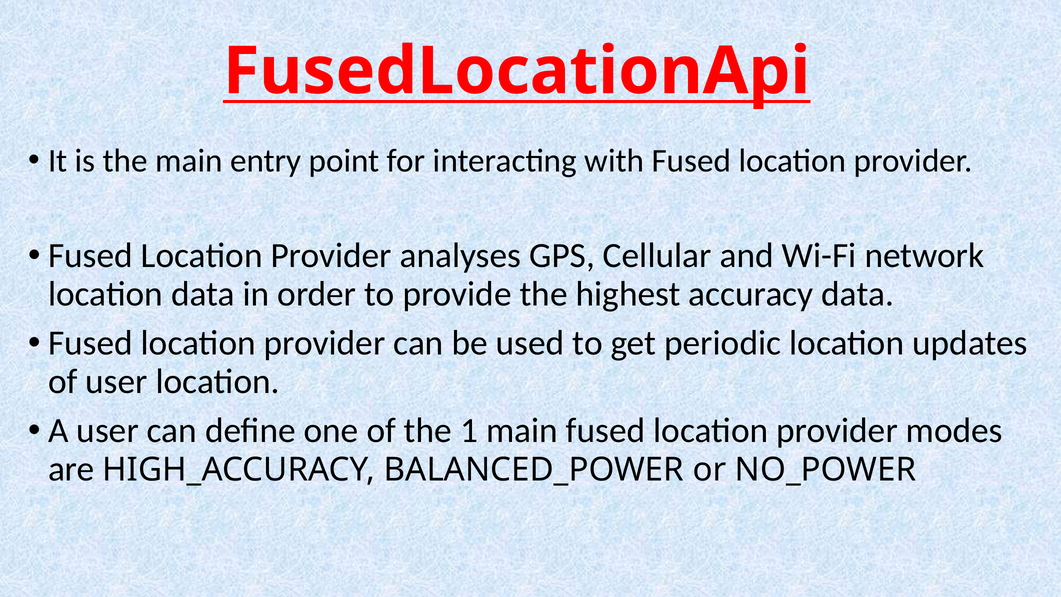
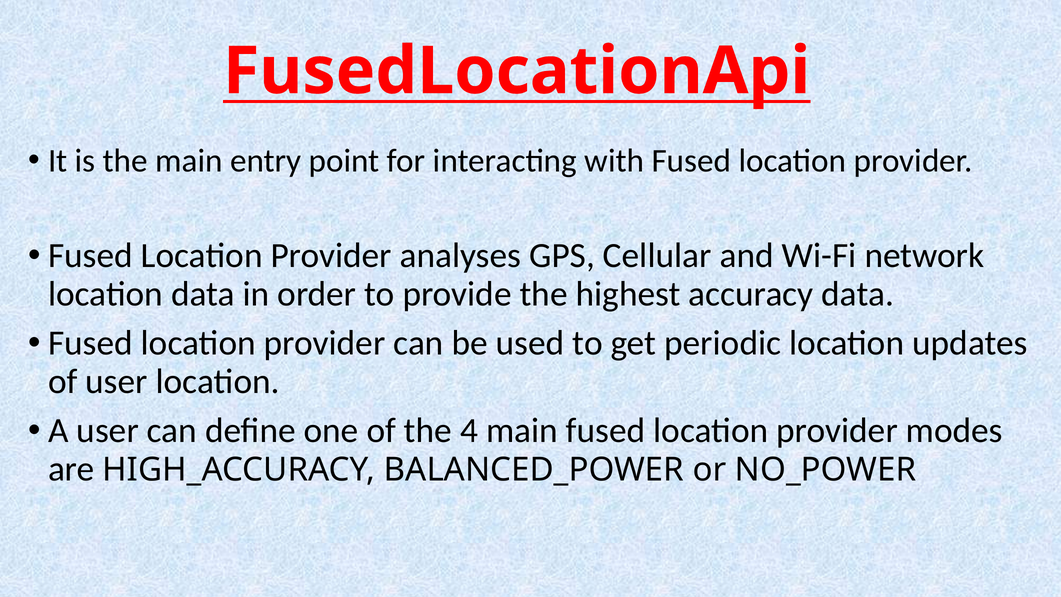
1: 1 -> 4 (469, 431)
